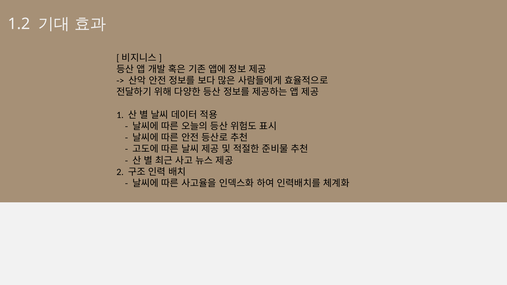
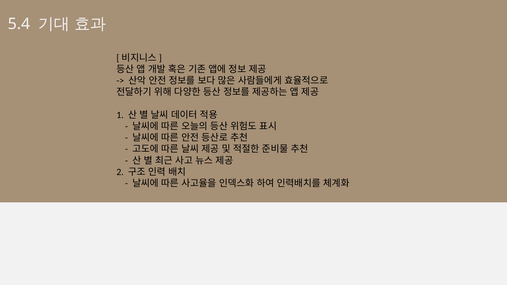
1.2: 1.2 -> 5.4 (19, 24)
